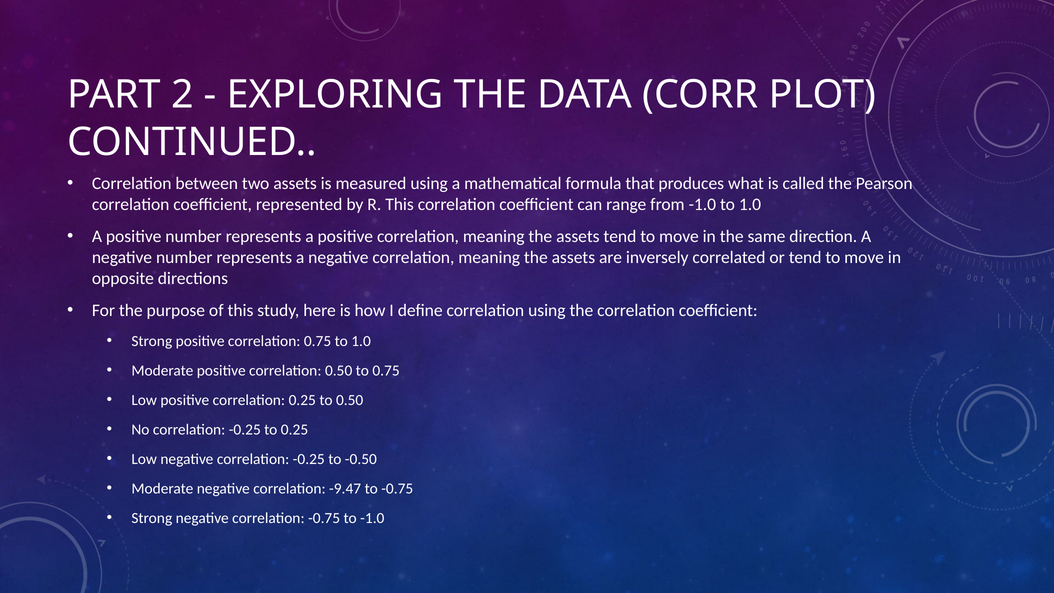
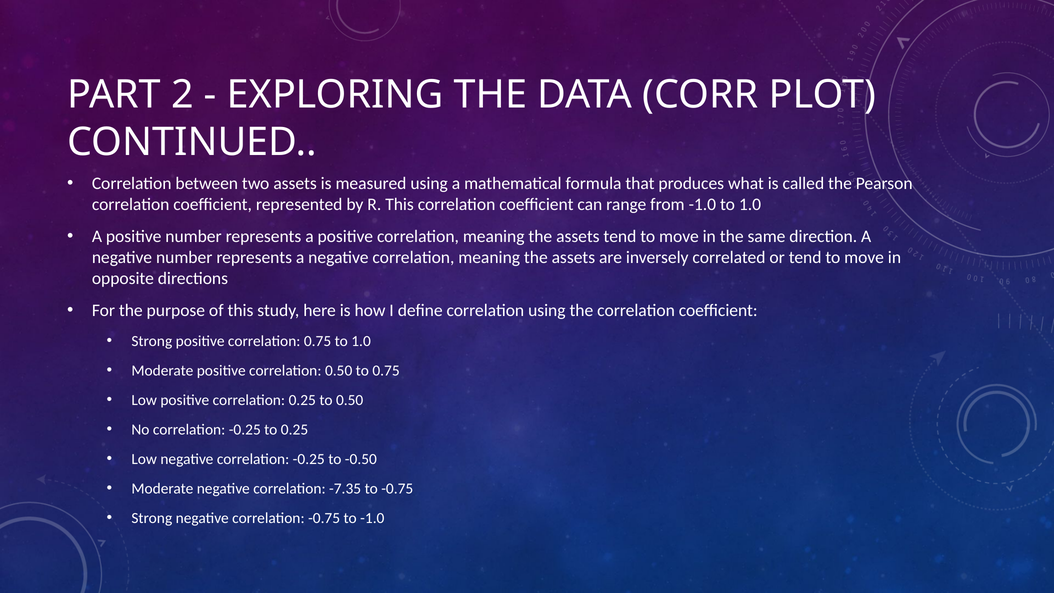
-9.47: -9.47 -> -7.35 (345, 488)
